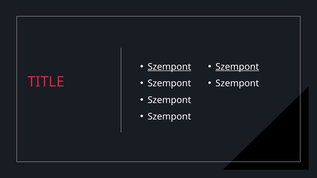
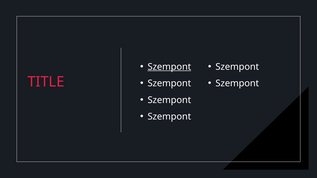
Szempont underline: present -> none (237, 67)
